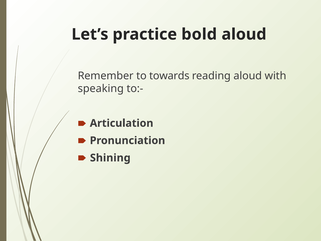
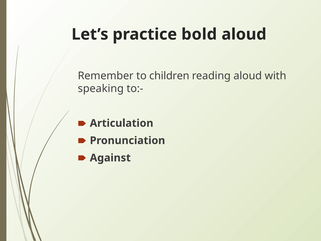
towards: towards -> children (169, 76)
Shining: Shining -> Against (110, 158)
